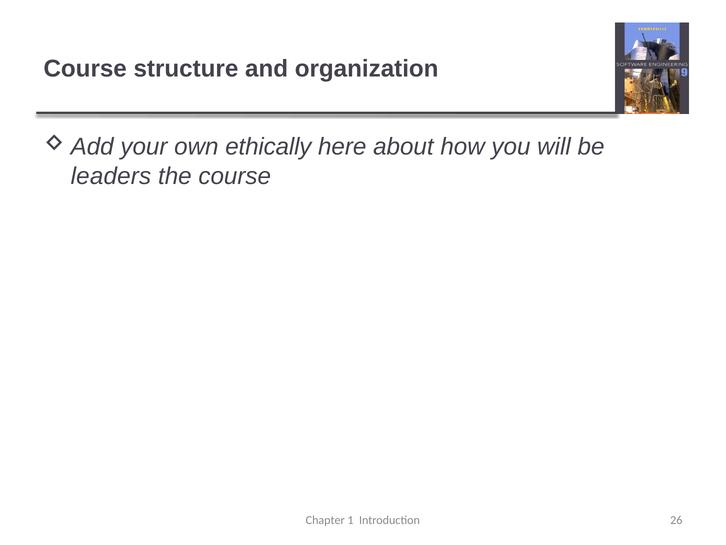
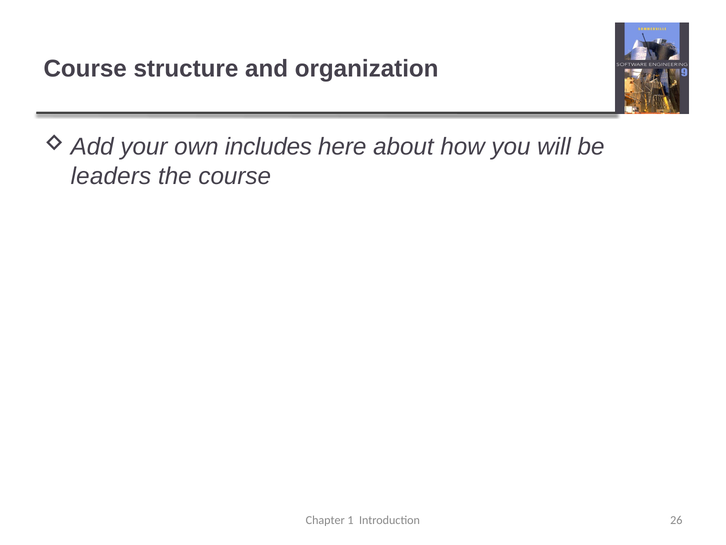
ethically: ethically -> includes (268, 147)
